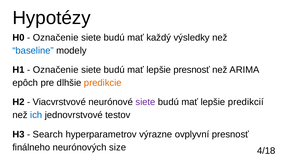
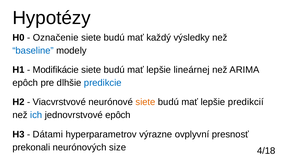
Označenie: Označenie -> Modifikácie (56, 70)
lepšie presnosť: presnosť -> lineárnej (192, 70)
predikcie colour: orange -> blue (103, 83)
siete colour: purple -> orange (145, 102)
jednovrstvové testov: testov -> epôch (118, 115)
Search: Search -> Dátami (48, 134)
finálneho: finálneho -> prekonali (31, 147)
